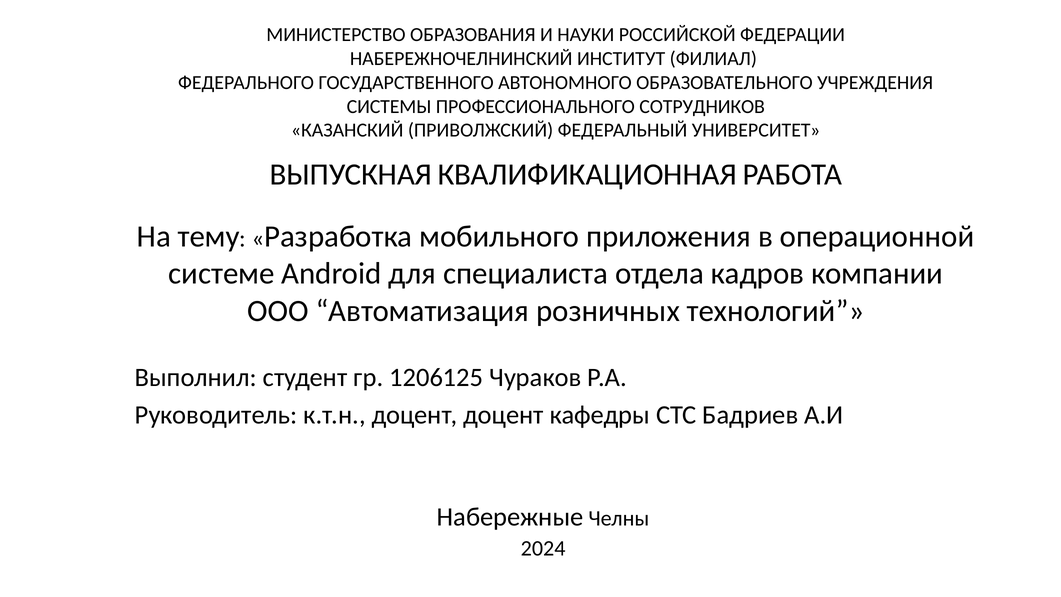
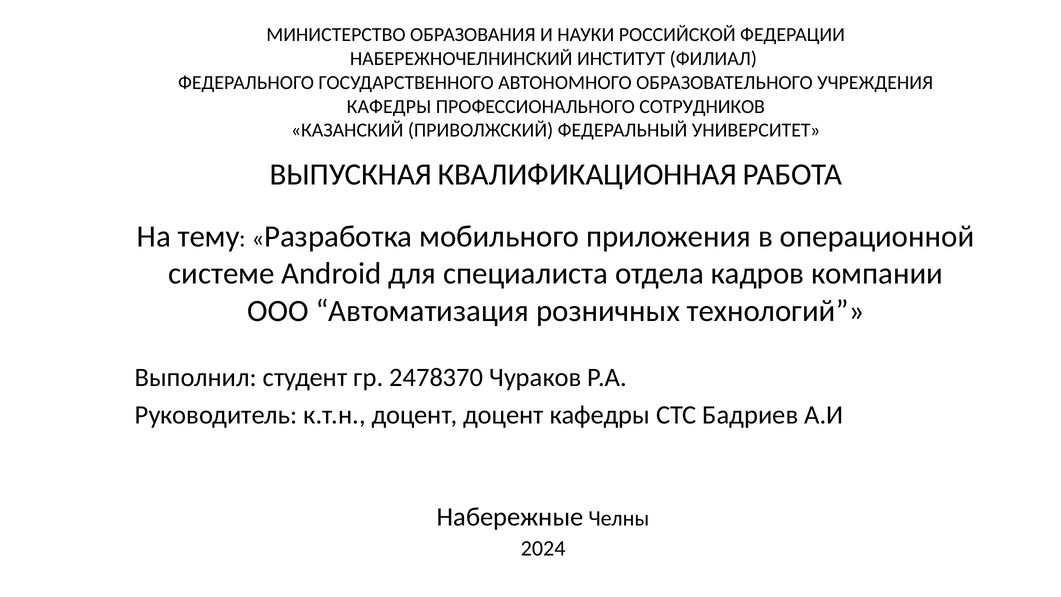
СИСТЕМЫ: СИСТЕМЫ -> КАФЕДРЫ (389, 106)
1206125: 1206125 -> 2478370 (436, 378)
